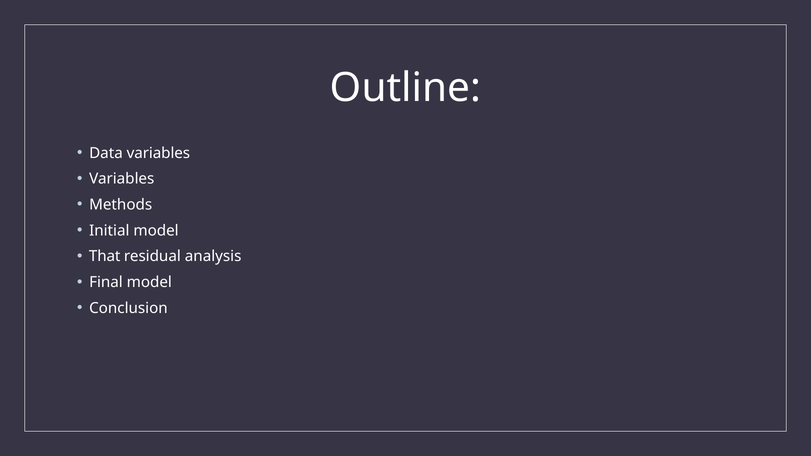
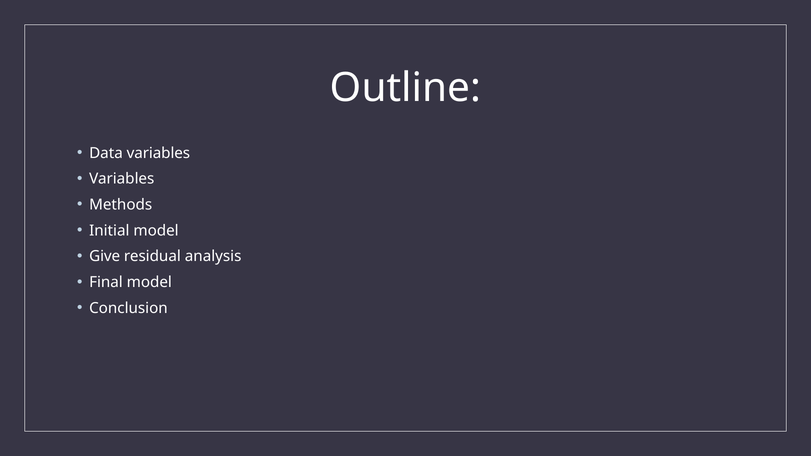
That: That -> Give (105, 257)
